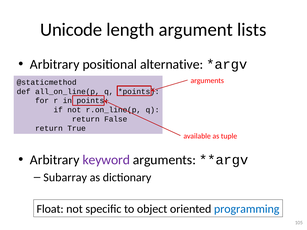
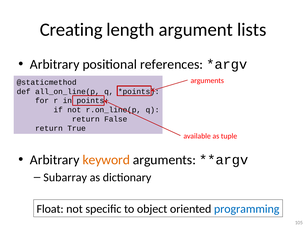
Unicode: Unicode -> Creating (71, 30)
alternative: alternative -> references (172, 64)
keyword colour: purple -> orange (106, 160)
